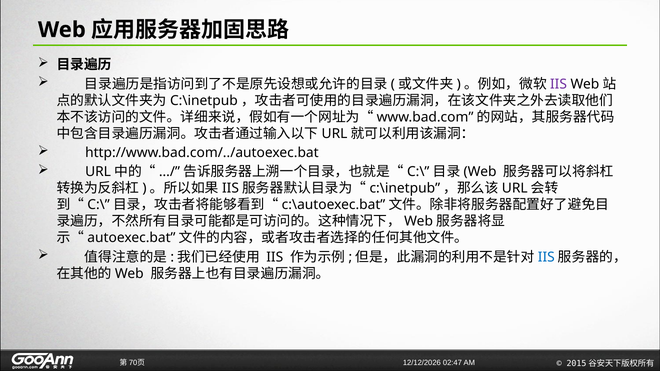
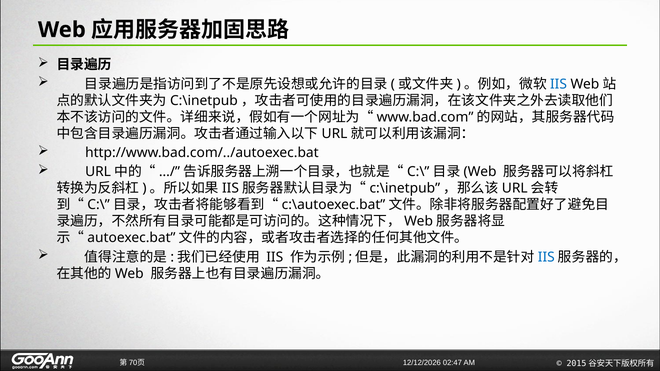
IIS colour: purple -> blue (559, 84)
